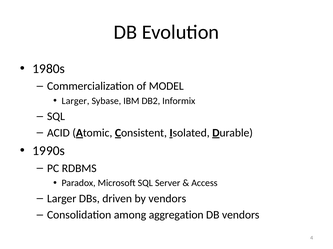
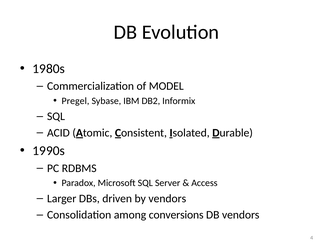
Larger: Larger -> Pregel (75, 101)
aggregation: aggregation -> conversions (176, 216)
